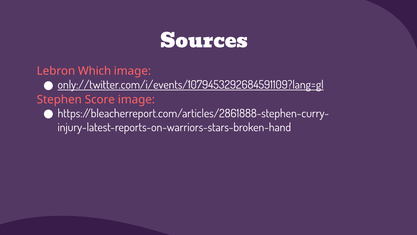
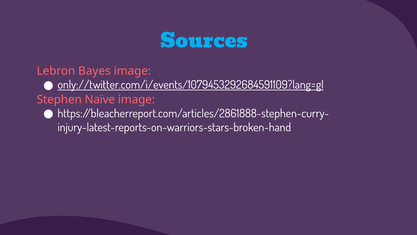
Sources colour: white -> light blue (204, 41)
Which: Which -> Bayes (94, 71)
Score: Score -> Naïve (100, 99)
